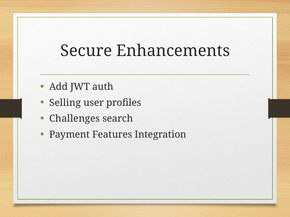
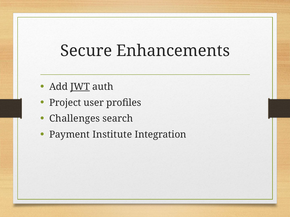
JWT underline: none -> present (80, 87)
Selling: Selling -> Project (65, 103)
Features: Features -> Institute (112, 135)
